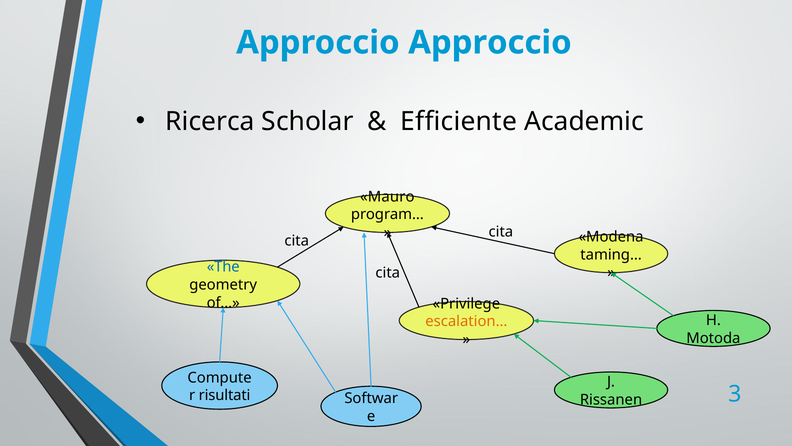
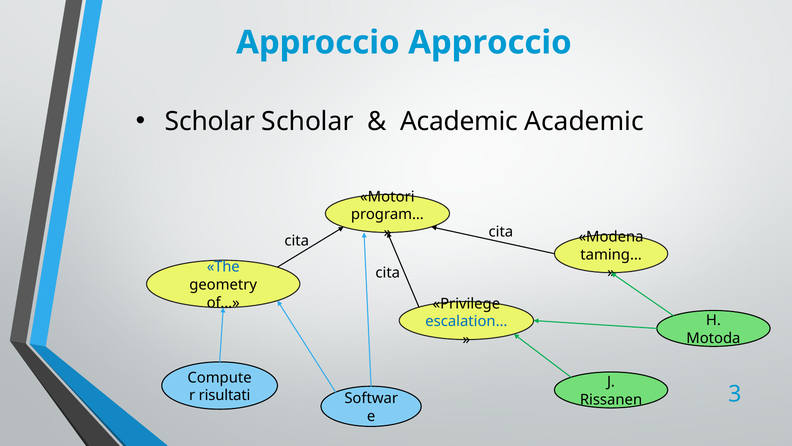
Ricerca: Ricerca -> Scholar (210, 121)
Efficiente: Efficiente -> Academic (459, 121)
Mauro: Mauro -> Motori (387, 196)
escalation… colour: orange -> blue (466, 321)
